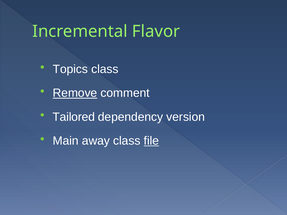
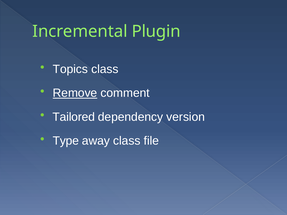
Flavor: Flavor -> Plugin (156, 32)
Main: Main -> Type (66, 141)
file underline: present -> none (151, 141)
